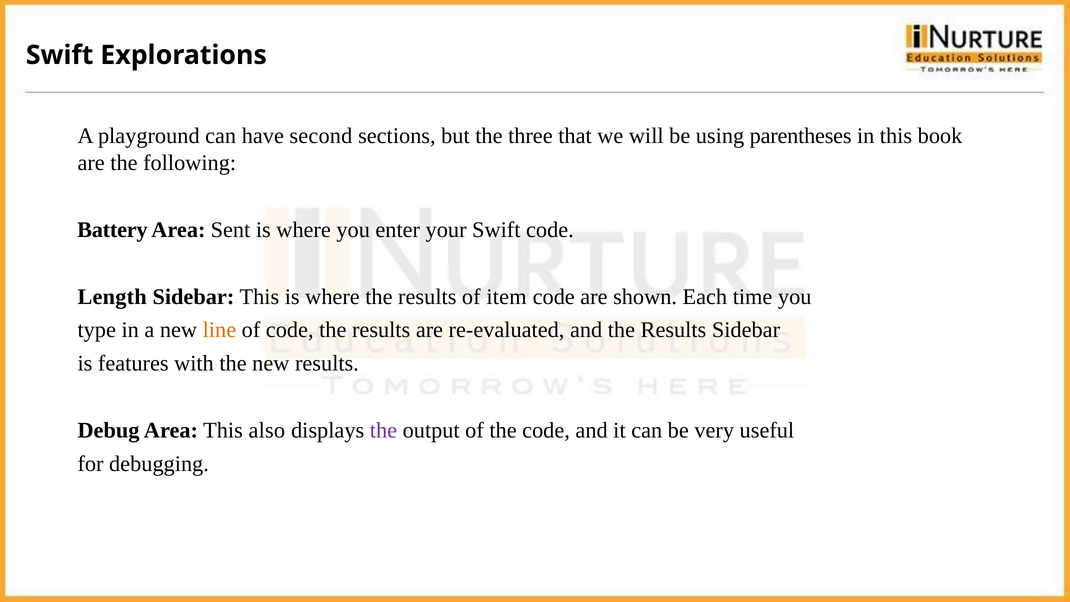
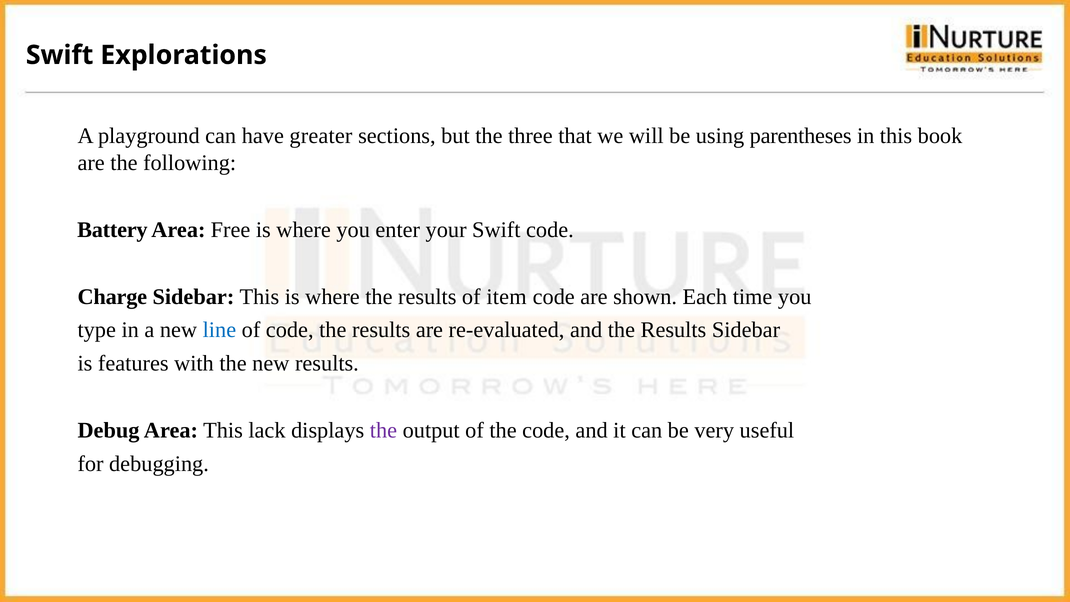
second: second -> greater (321, 136)
Sent: Sent -> Free (230, 230)
Length: Length -> Charge (112, 297)
line colour: orange -> blue (219, 330)
also: also -> lack (267, 430)
